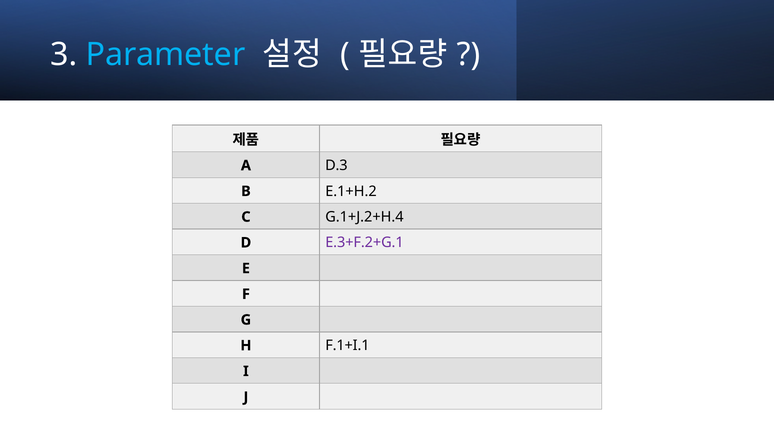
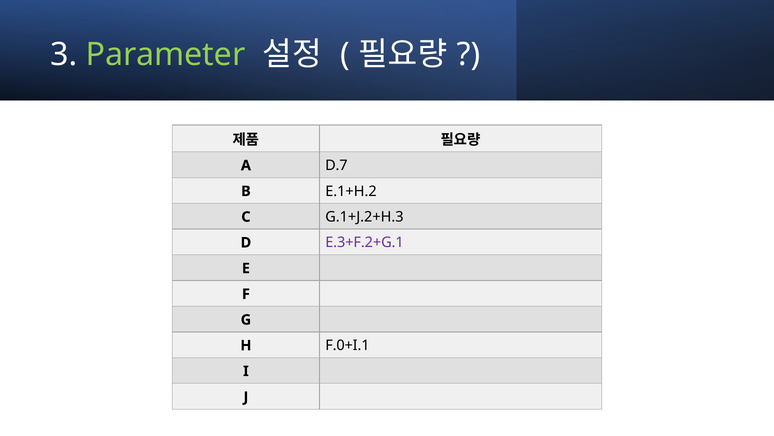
Parameter colour: light blue -> light green (165, 55)
D.3: D.3 -> D.7 (336, 165)
G.1+J.2+H.4: G.1+J.2+H.4 -> G.1+J.2+H.3 (364, 217)
F.1+I.1: F.1+I.1 -> F.0+I.1 (347, 345)
